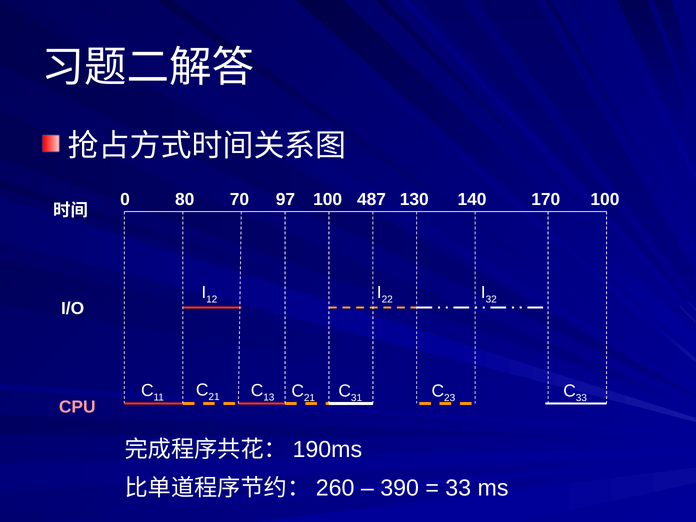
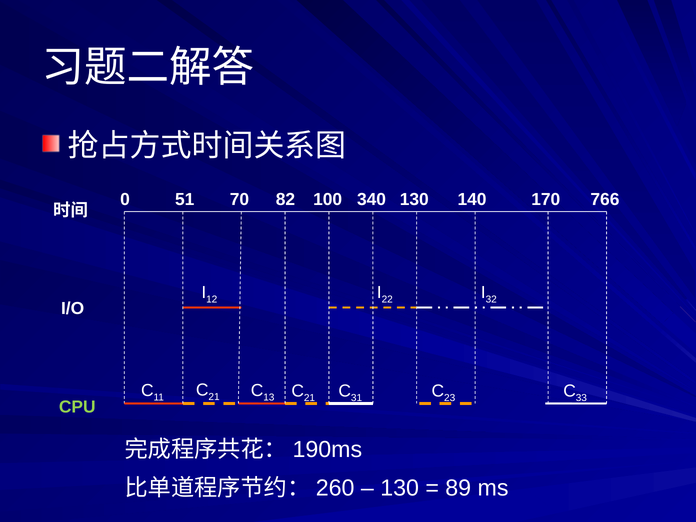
80: 80 -> 51 (185, 199)
97: 97 -> 82 (285, 199)
487: 487 -> 340 (371, 199)
170 100: 100 -> 766 (605, 199)
CPU colour: pink -> light green (77, 407)
390: 390 -> 130 (400, 488)
33: 33 -> 89 (458, 488)
